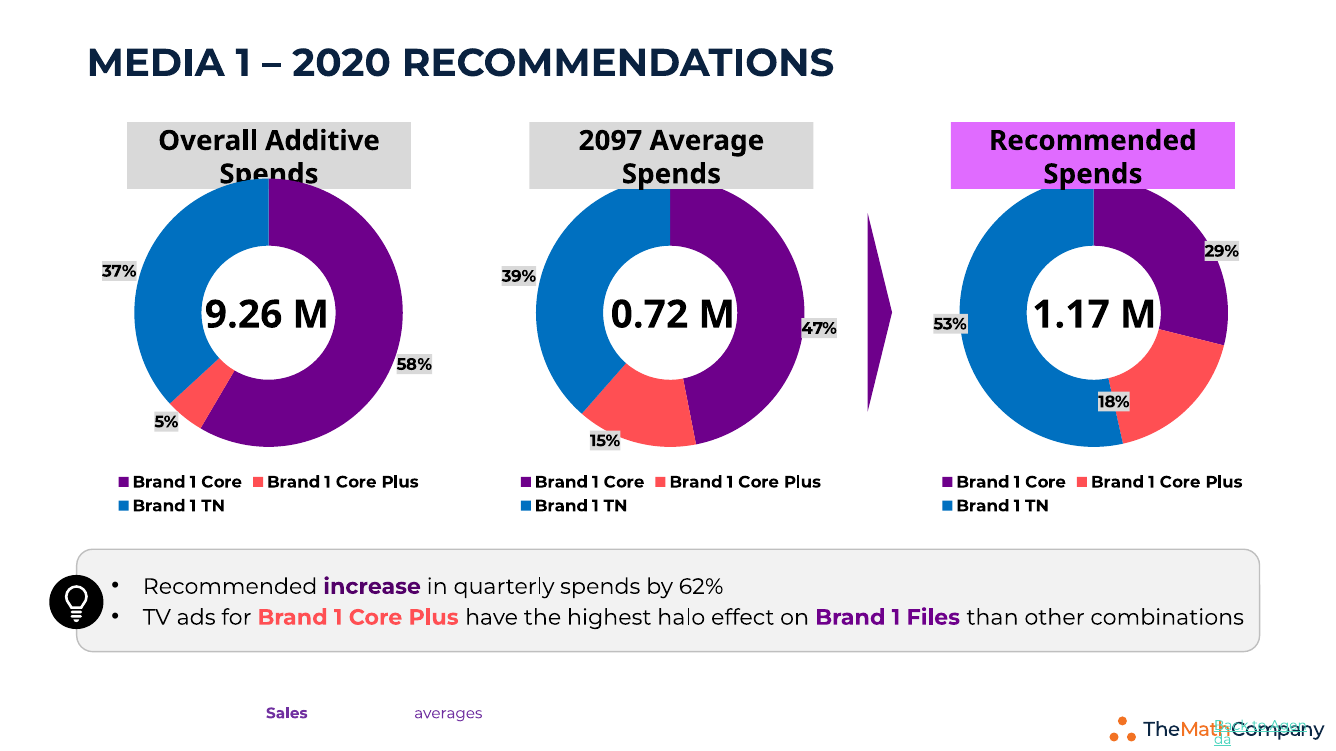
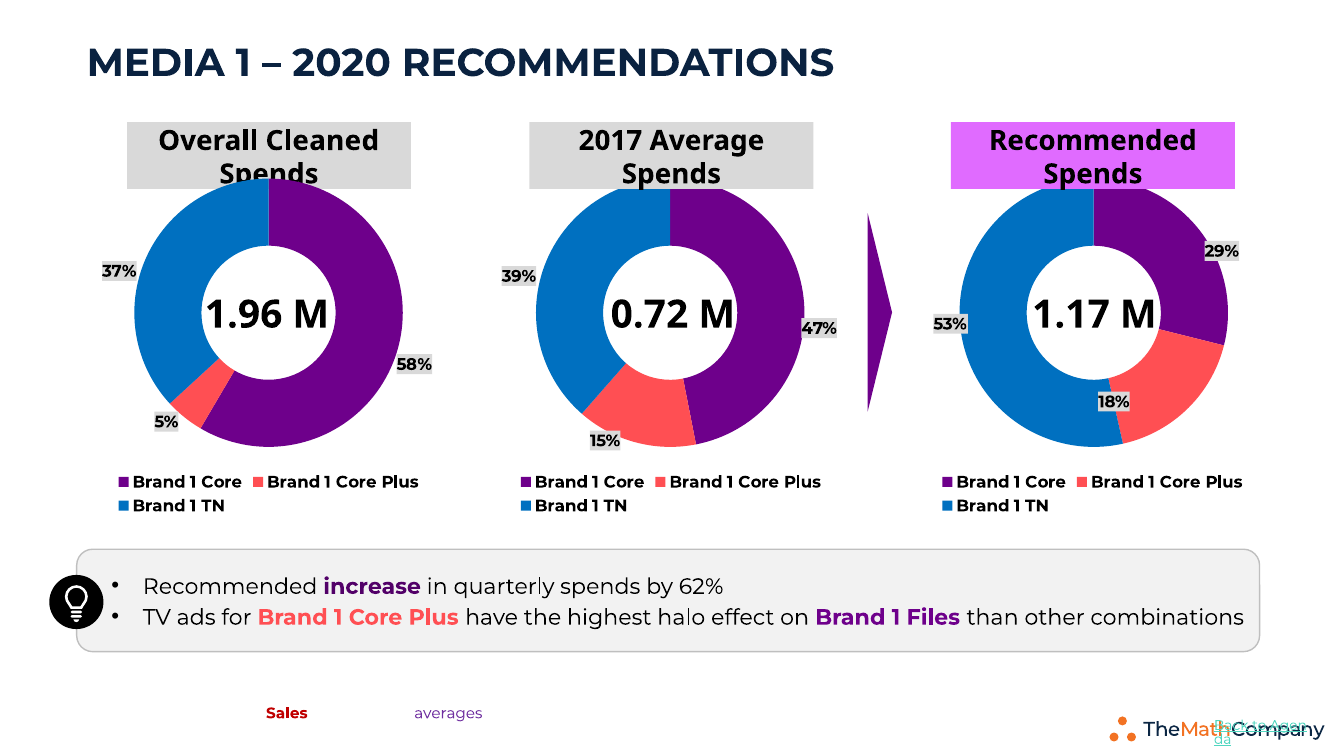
Additive: Additive -> Cleaned (322, 141)
2097: 2097 -> 2017 (610, 141)
9.26: 9.26 -> 1.96 (244, 315)
Sales colour: purple -> red (287, 714)
